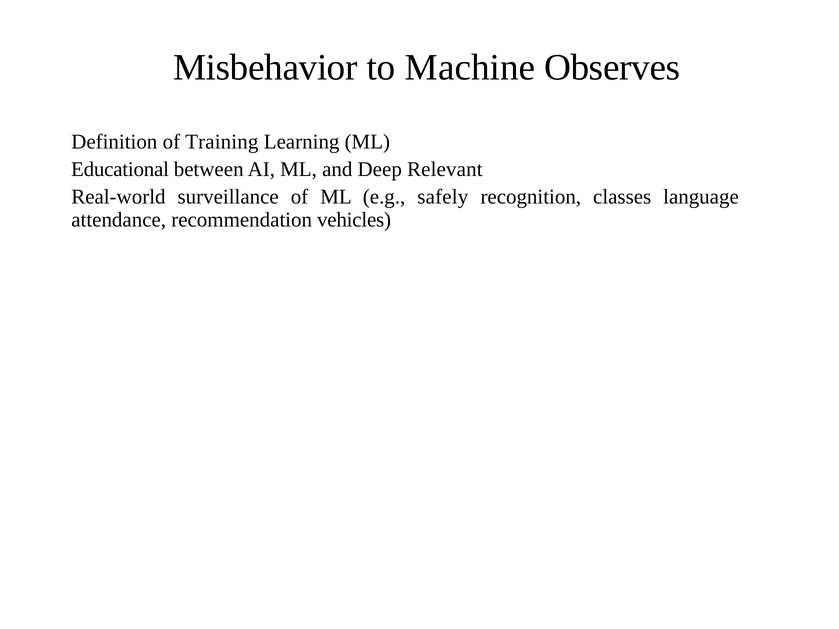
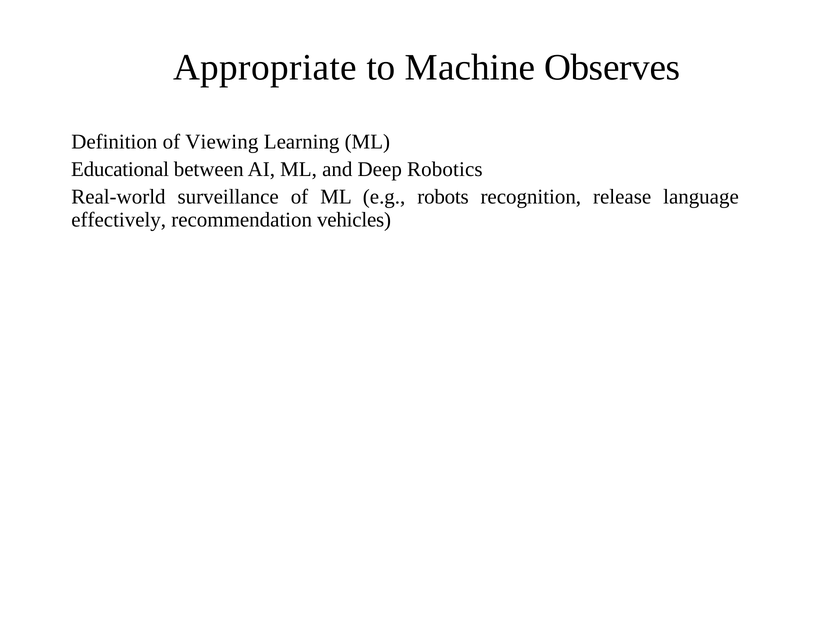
Misbehavior: Misbehavior -> Appropriate (265, 68)
Training: Training -> Viewing (222, 142)
Relevant: Relevant -> Robotics (445, 169)
safely: safely -> robots (443, 197)
classes: classes -> release (622, 197)
attendance: attendance -> effectively (119, 220)
